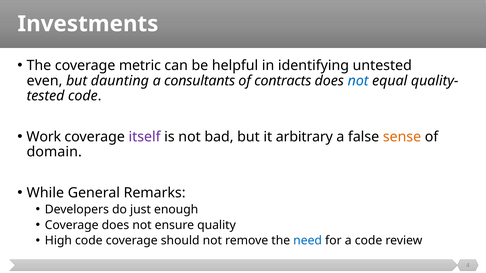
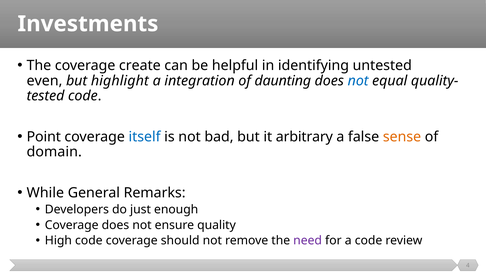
metric: metric -> create (140, 65)
daunting: daunting -> highlight (120, 81)
consultants: consultants -> integration (200, 81)
contracts: contracts -> daunting (283, 81)
Work: Work -> Point (44, 137)
itself colour: purple -> blue (145, 137)
need colour: blue -> purple (308, 241)
